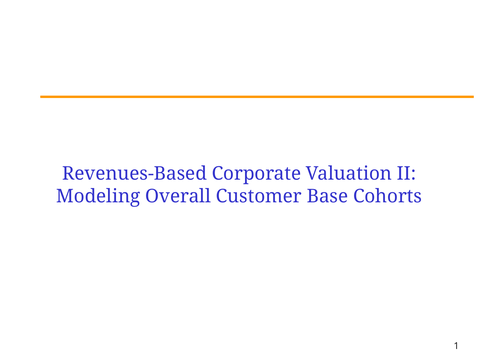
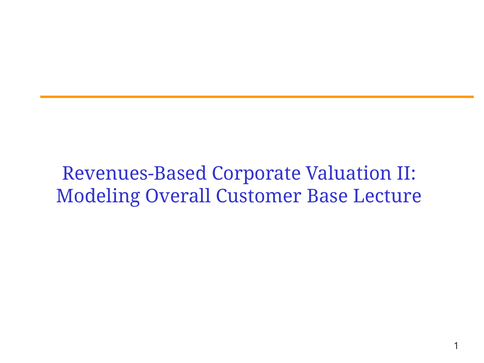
Cohorts: Cohorts -> Lecture (387, 196)
